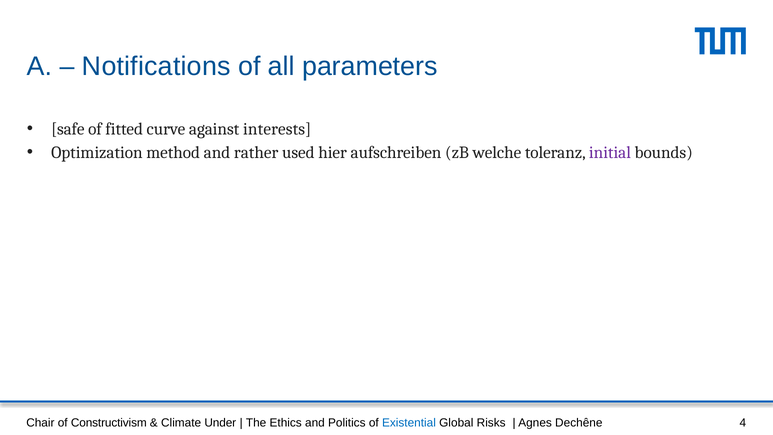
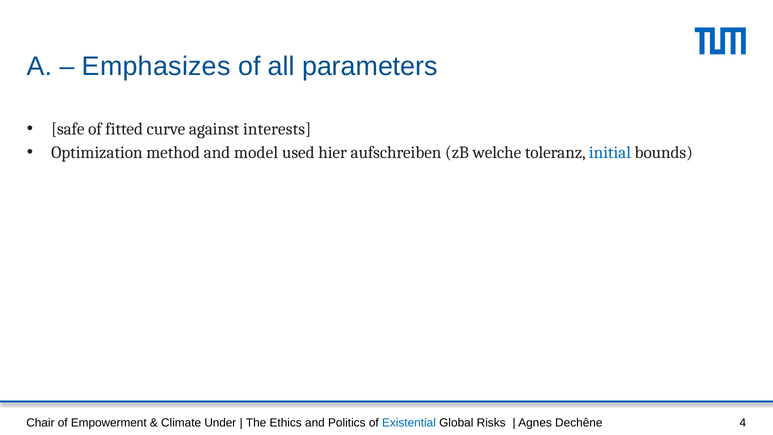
Notifications: Notifications -> Emphasizes (156, 66)
rather: rather -> model (256, 152)
initial colour: purple -> blue (610, 152)
Constructivism: Constructivism -> Empowerment (109, 423)
